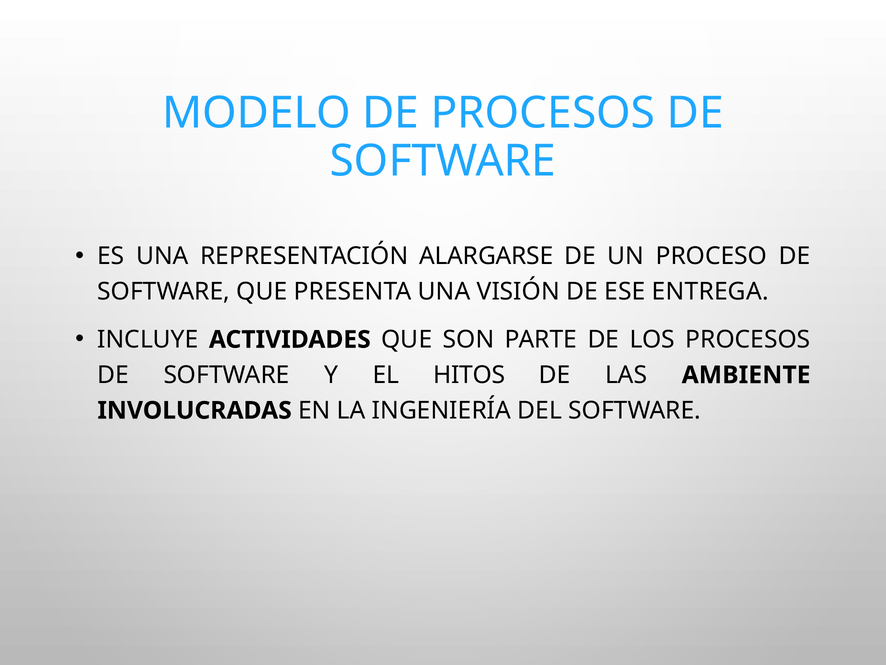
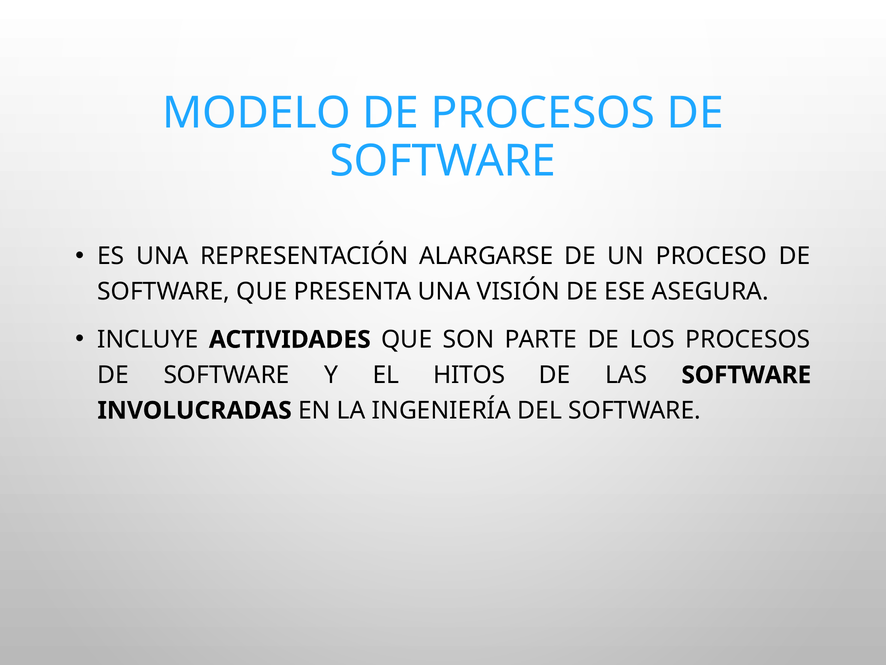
ENTREGA: ENTREGA -> ASEGURA (710, 292)
LAS AMBIENTE: AMBIENTE -> SOFTWARE (746, 375)
